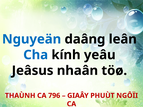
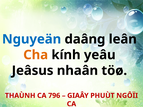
Cha colour: blue -> orange (36, 55)
